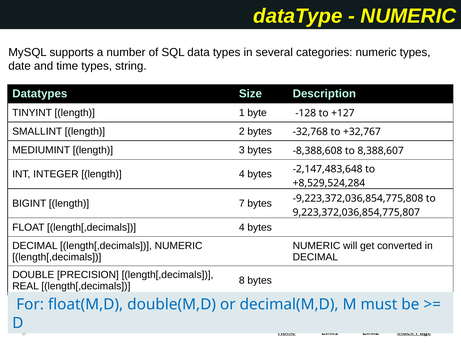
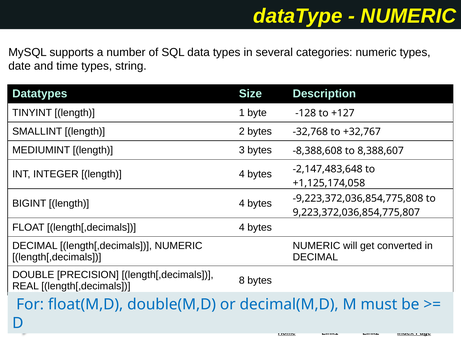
+8,529,524,284: +8,529,524,284 -> +1,125,174,058 (329, 183)
BIGINT length 7: 7 -> 4 (242, 203)
